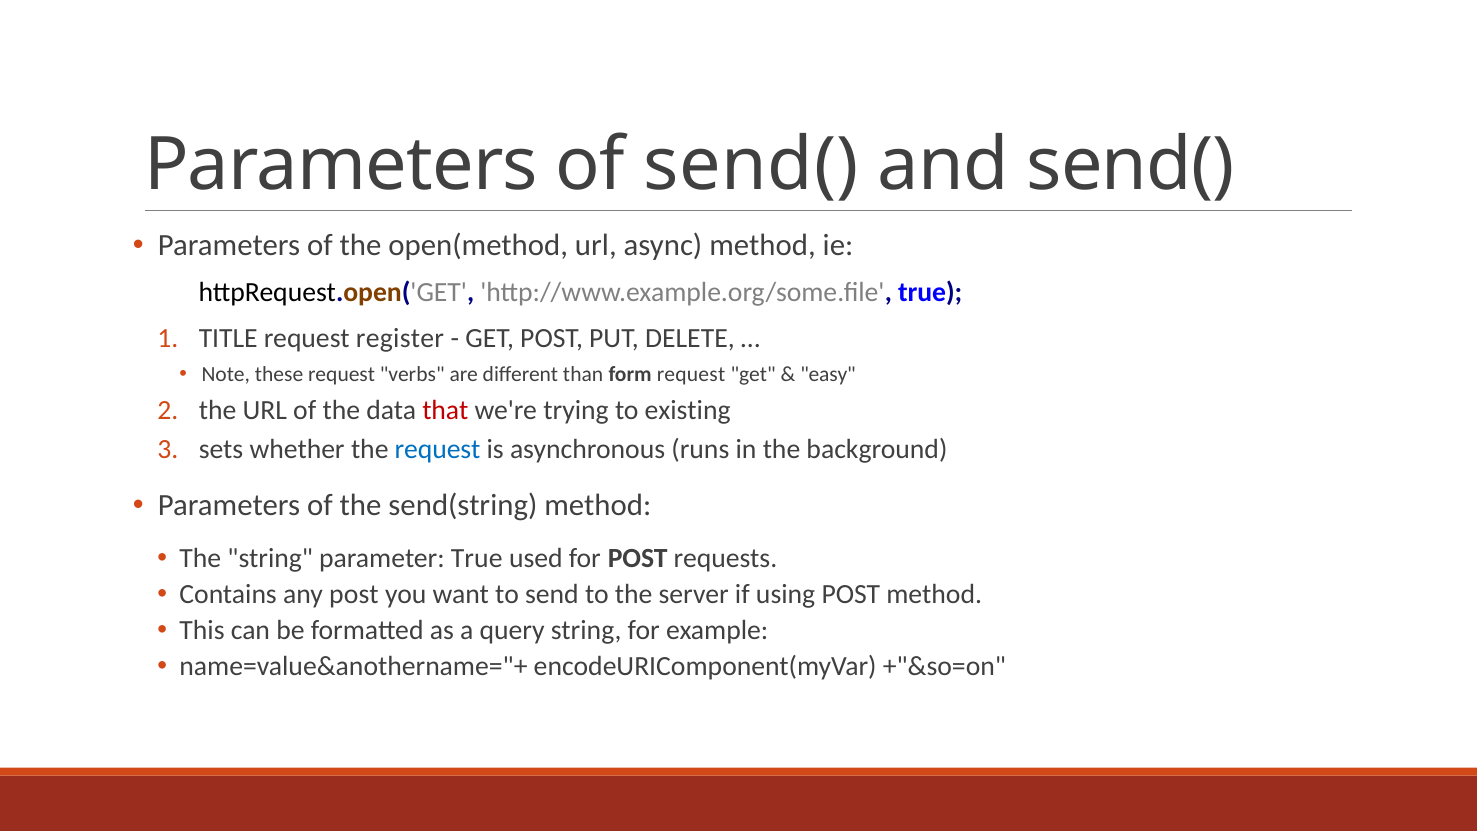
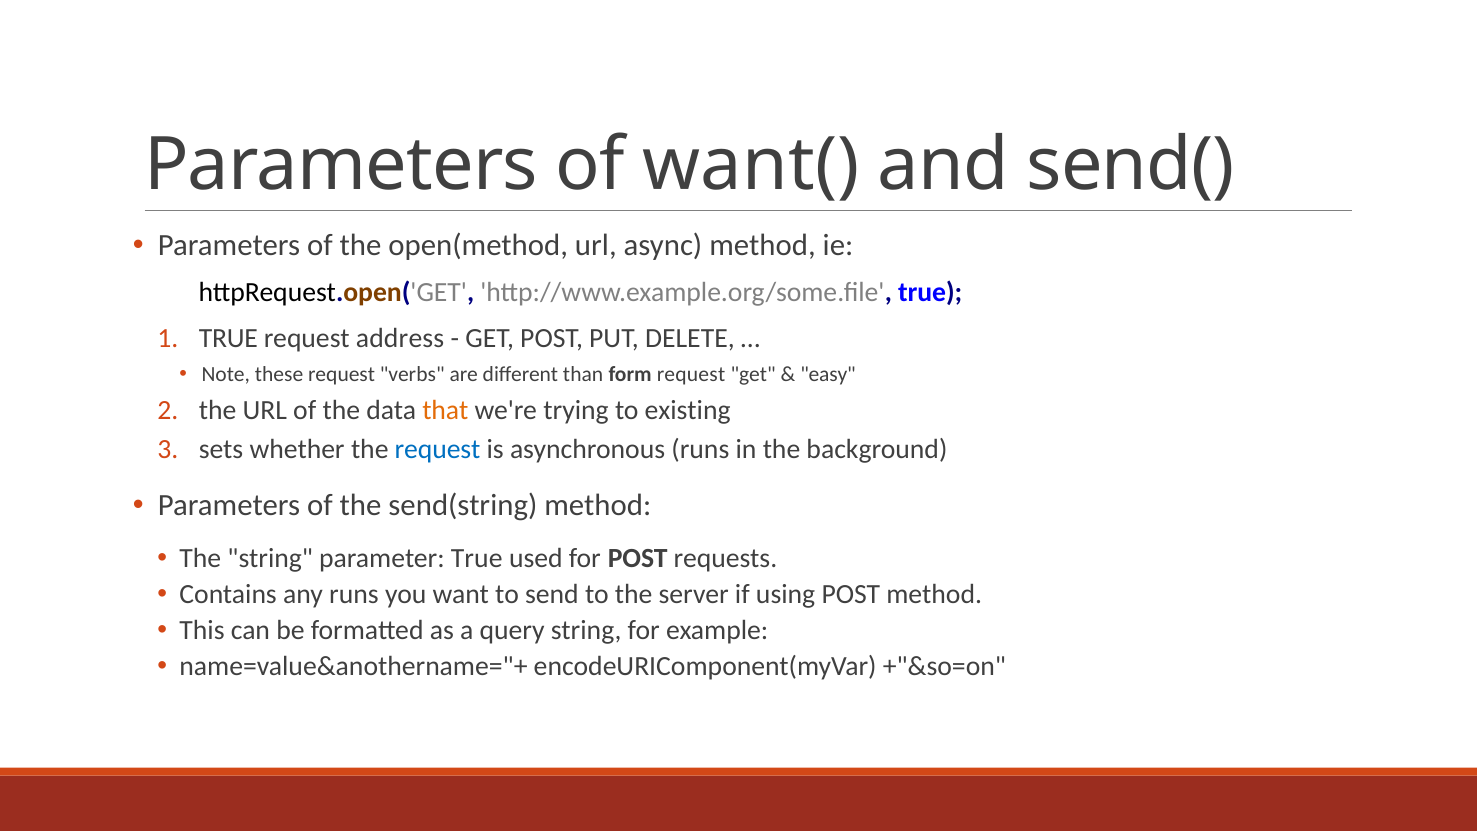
of send(: send( -> want( (751, 165)
TITLE: TITLE -> TRUE (228, 338)
register: register -> address (400, 338)
that colour: red -> orange (445, 410)
any post: post -> runs (354, 594)
